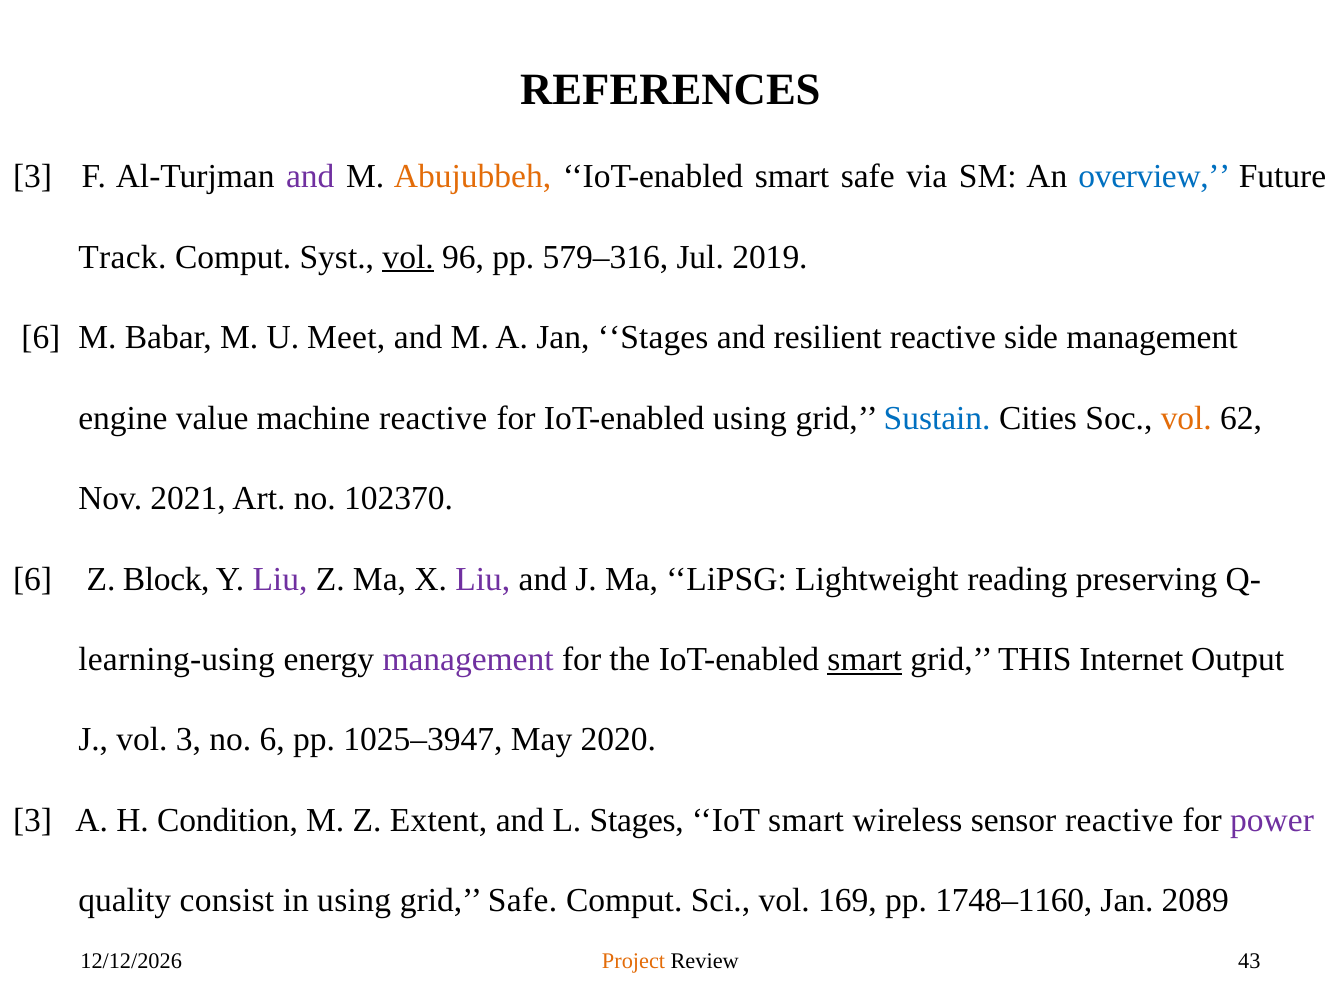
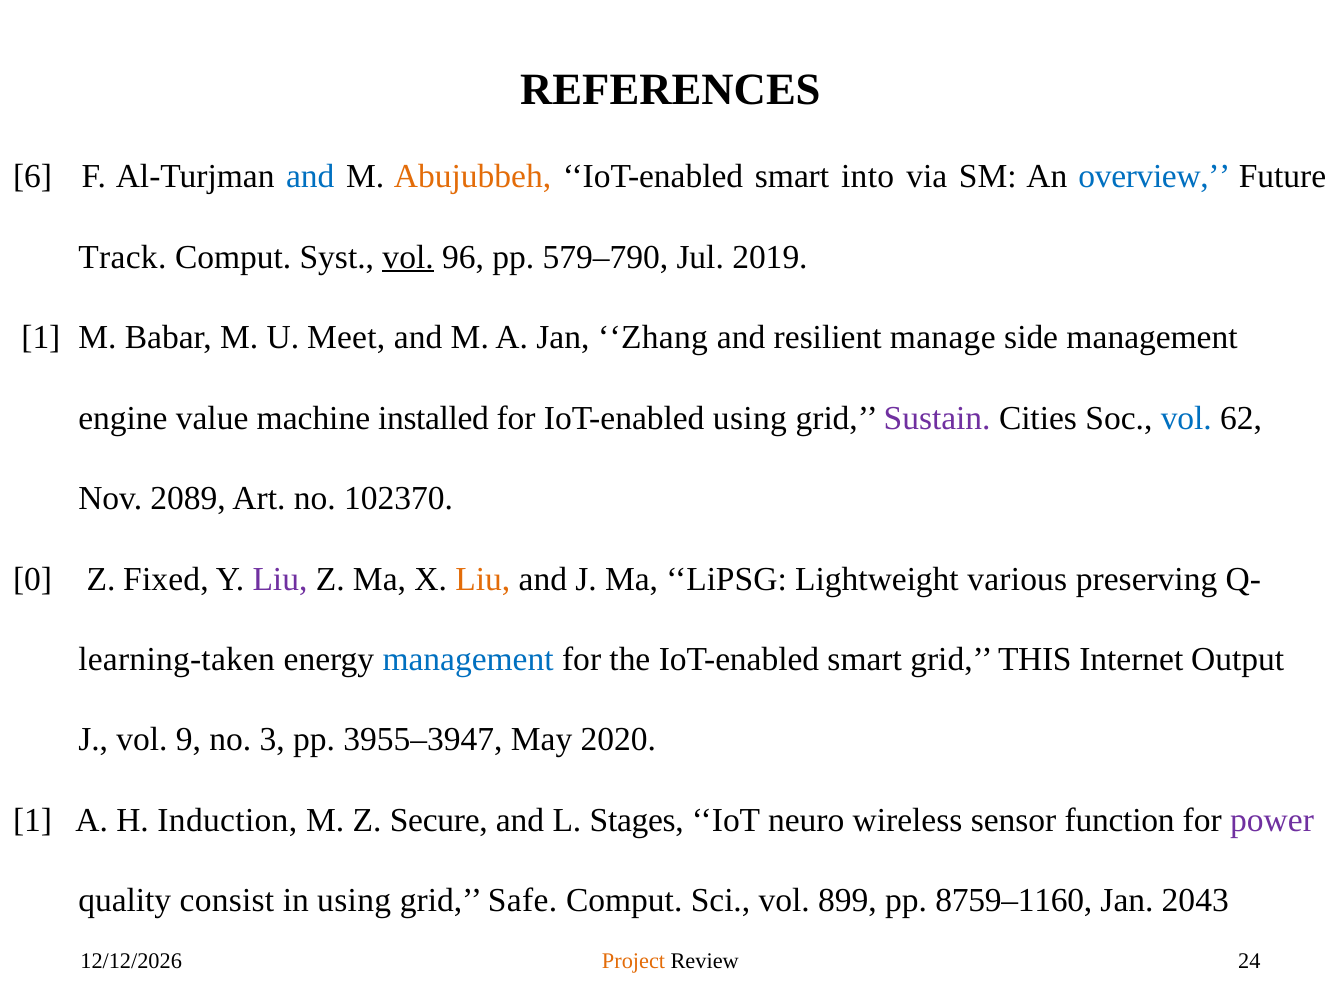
3: 3 -> 6 (33, 177)
and colour: purple -> blue (310, 177)
smart safe: safe -> into (868, 177)
579–316: 579–316 -> 579–790 (605, 257)
6: 6 -> 1 (41, 337)
Jan Stages: Stages -> Zhang (653, 337)
resilient reactive: reactive -> manage (943, 337)
machine reactive: reactive -> installed (434, 418)
Sustain colour: blue -> purple (937, 418)
vol colour: orange -> blue (1186, 418)
2021: 2021 -> 2089 (188, 498)
6: 6 -> 0 (33, 579)
Block: Block -> Fixed (166, 579)
Liu colour: purple -> orange (483, 579)
reading: reading -> various (1017, 579)
learning-using: learning-using -> learning-taken (177, 659)
management colour: purple -> blue (468, 659)
smart underline: present -> none (865, 659)
vol 3: 3 -> 9 (188, 740)
no 6: 6 -> 3 (272, 740)
1025–3947: 1025–3947 -> 3955–3947 (423, 740)
3: 3 -> 1 (33, 820)
Condition: Condition -> Induction (227, 820)
Extent: Extent -> Secure (439, 820)
IoT smart: smart -> neuro (806, 820)
sensor reactive: reactive -> function (1120, 820)
169: 169 -> 899 (847, 901)
1748–1160: 1748–1160 -> 8759–1160 (1014, 901)
2089: 2089 -> 2043 (1195, 901)
43: 43 -> 24 (1249, 960)
